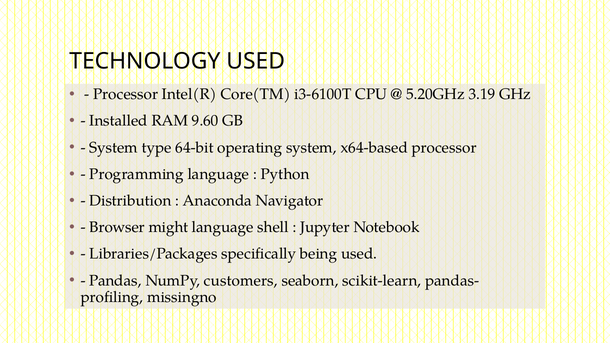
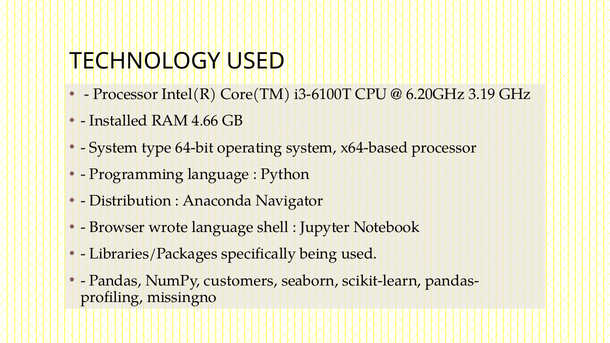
5.20GHz: 5.20GHz -> 6.20GHz (435, 94)
9.60: 9.60 -> 4.66 (205, 121)
might: might -> wrote (168, 227)
